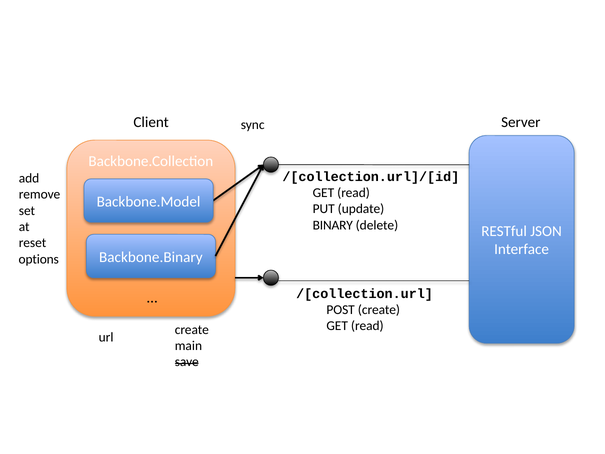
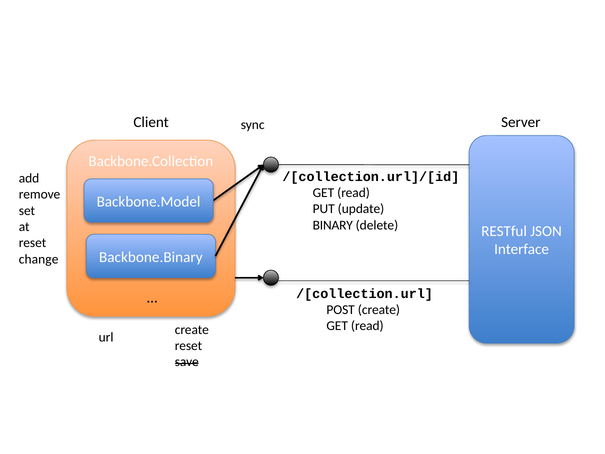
options: options -> change (39, 259)
main: main -> reset (188, 346)
